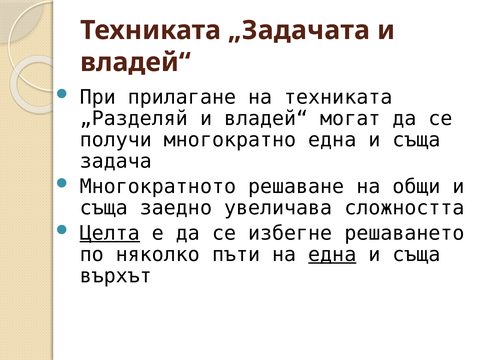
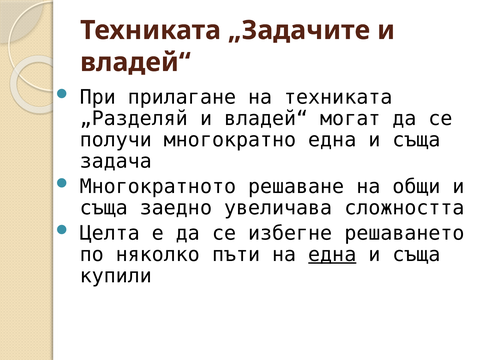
„Задачата: „Задачата -> „Задачите (299, 30)
Целта underline: present -> none (110, 233)
върхът: върхът -> купили (116, 276)
